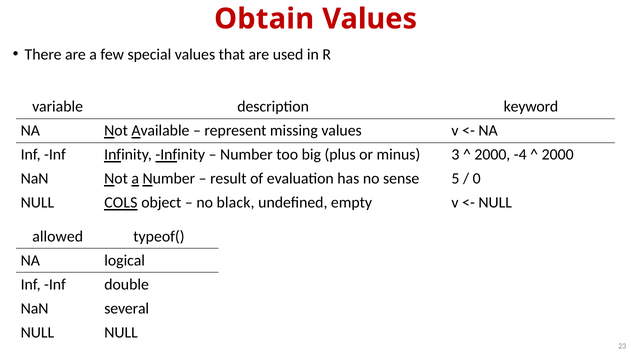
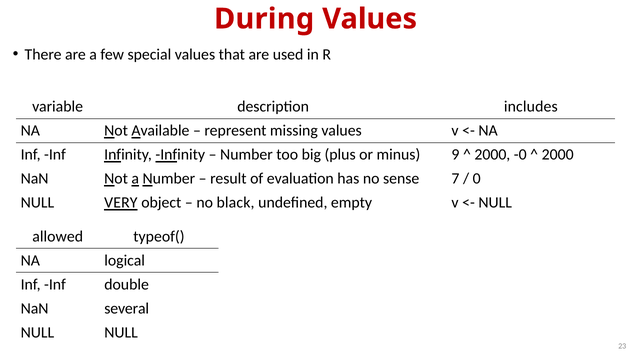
Obtain: Obtain -> During (264, 19)
keyword: keyword -> includes (531, 107)
3: 3 -> 9 (455, 155)
-4: -4 -> -0 (520, 155)
5: 5 -> 7 (455, 179)
COLS: COLS -> VERY (121, 203)
